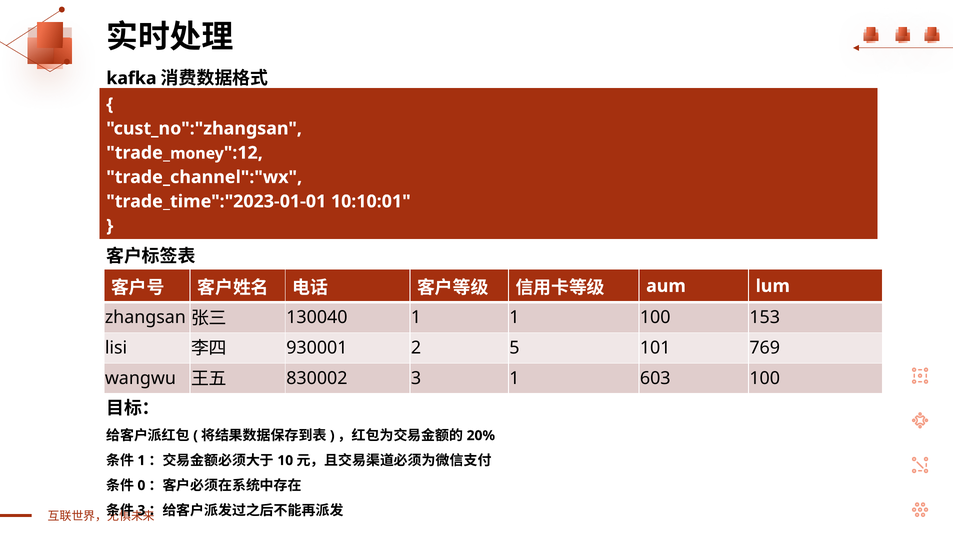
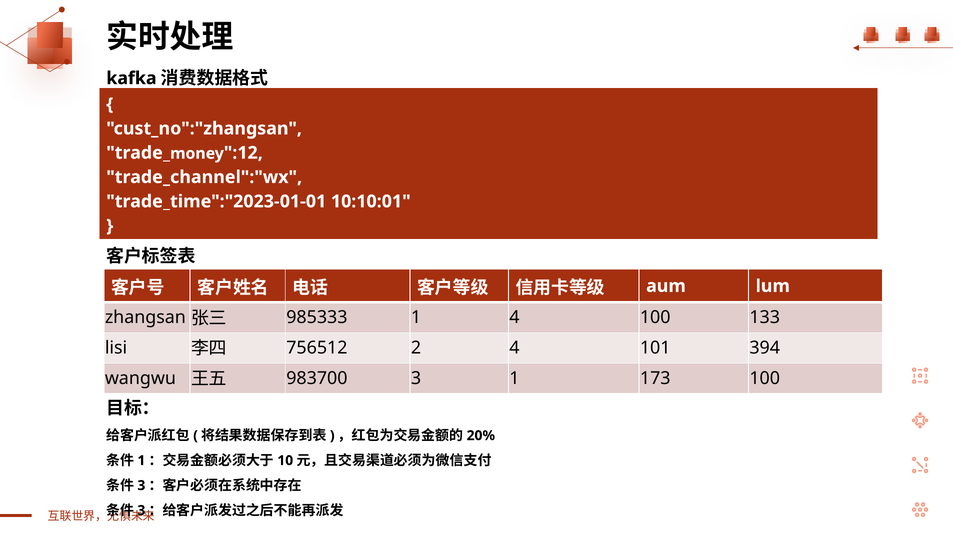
130040: 130040 -> 985333 (317, 317)
1 1: 1 -> 4 (514, 317)
153: 153 -> 133 (765, 317)
930001: 930001 -> 756512 (317, 348)
2 5: 5 -> 4 (514, 348)
769: 769 -> 394 (765, 348)
830002: 830002 -> 983700 (317, 378)
603: 603 -> 173 (655, 378)
0: 0 -> 3 (141, 486)
